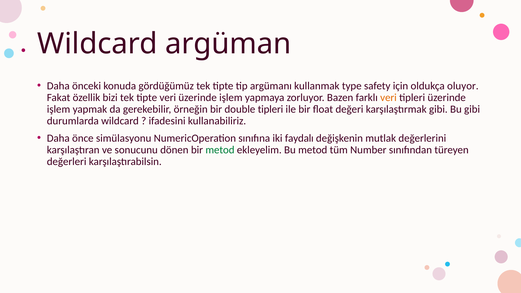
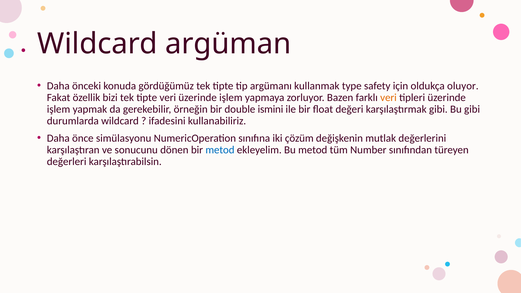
double tipleri: tipleri -> ismini (270, 109)
faydalı: faydalı -> çözüm (299, 138)
metod colour: green -> blue (220, 150)
